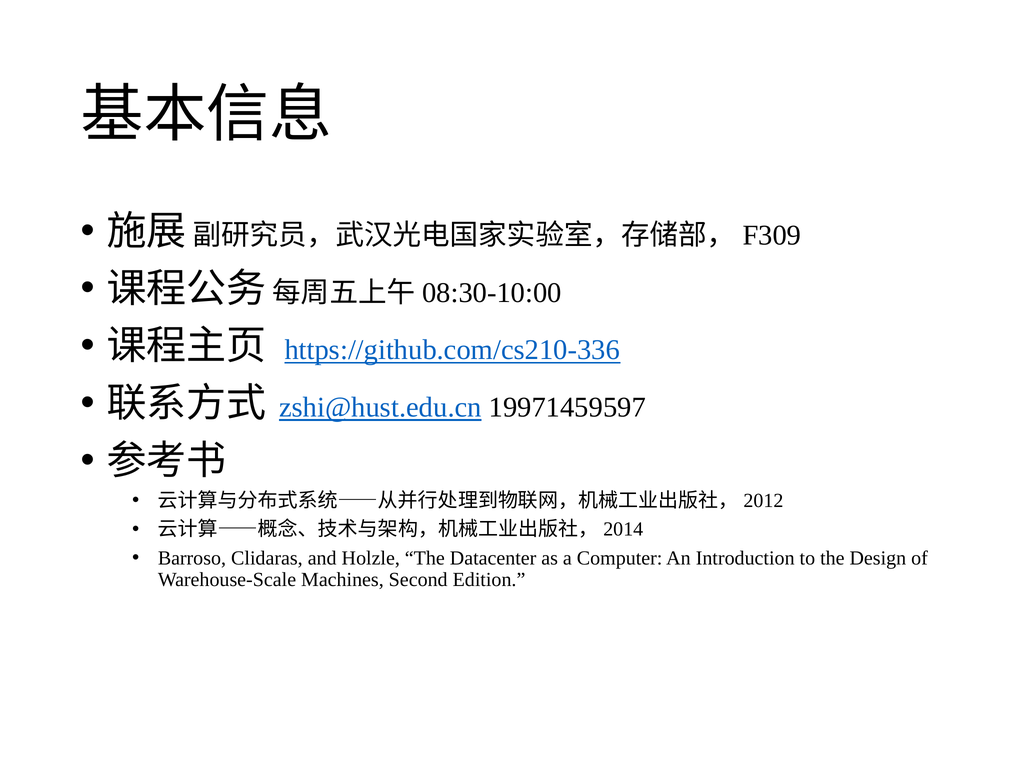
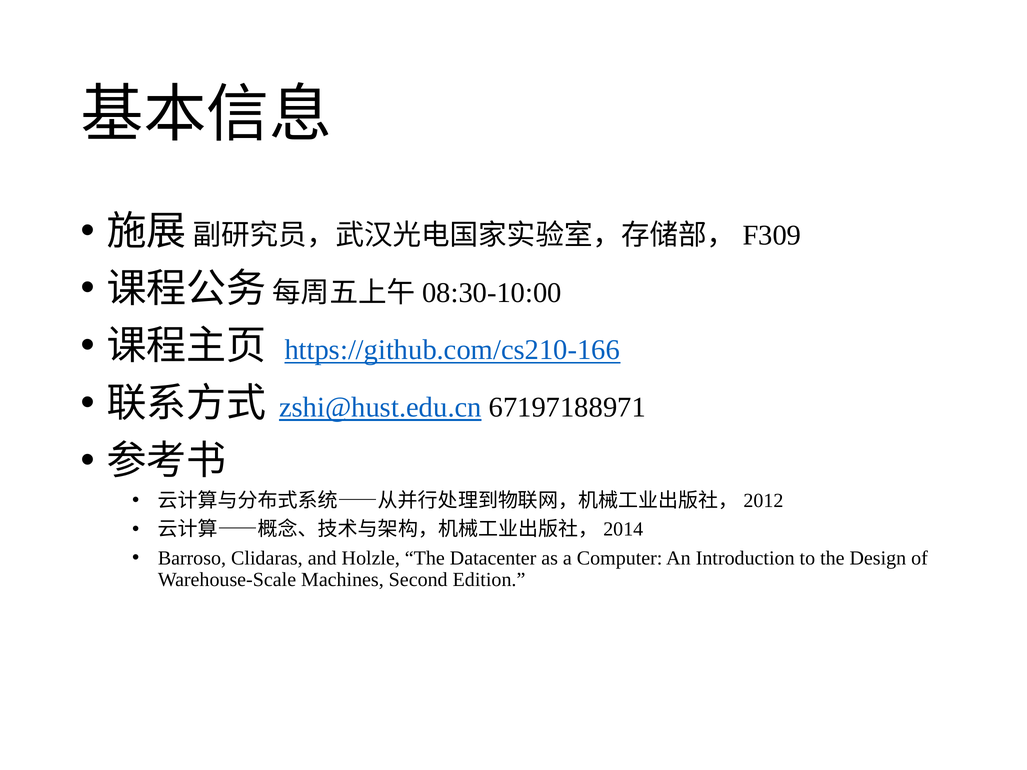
https://github.com/cs210-336: https://github.com/cs210-336 -> https://github.com/cs210-166 (452, 350)
19971459597: 19971459597 -> 67197188971 (567, 408)
